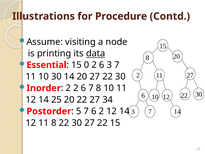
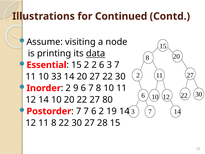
Procedure: Procedure -> Continued (121, 16)
15 0: 0 -> 2 (87, 65)
10 30: 30 -> 33 (56, 76)
2 2: 2 -> 9 (76, 88)
14 25: 25 -> 10 (56, 100)
34: 34 -> 80 (108, 100)
5: 5 -> 7 (79, 111)
2 12: 12 -> 19 (112, 111)
30 27 22: 22 -> 28 (102, 123)
